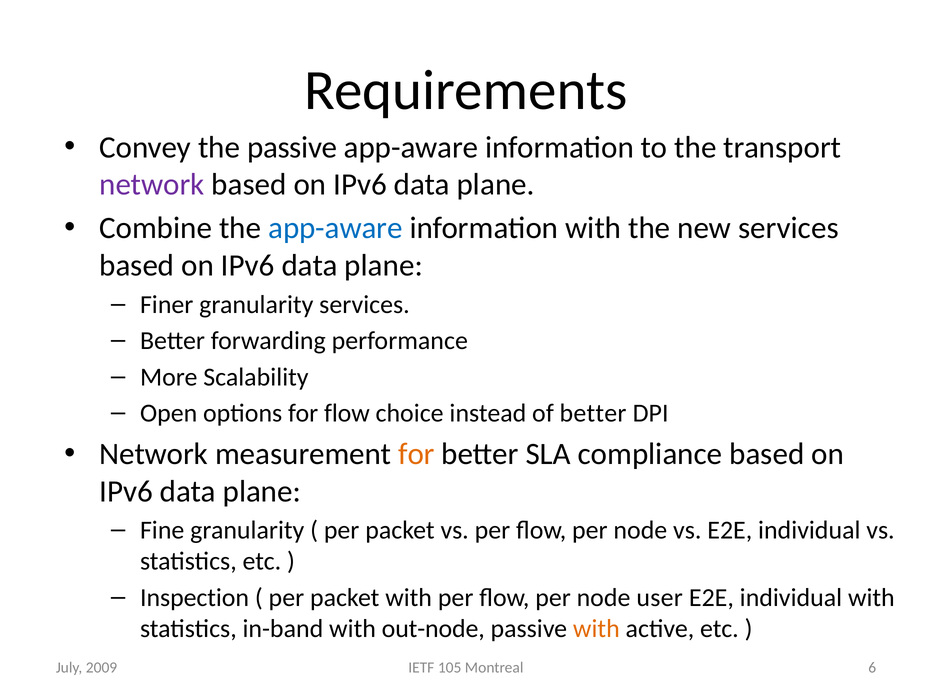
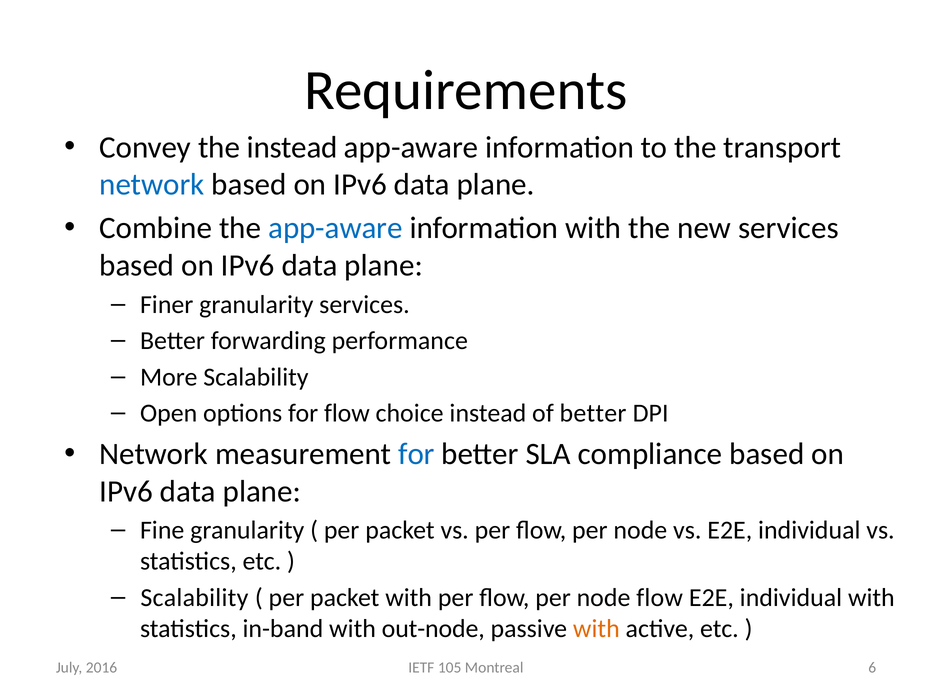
the passive: passive -> instead (292, 147)
network colour: purple -> blue (152, 185)
for colour: orange -> blue (416, 454)
Inspection: Inspection -> Scalability (194, 598)
node user: user -> flow (660, 598)
2009: 2009 -> 2016 (102, 668)
